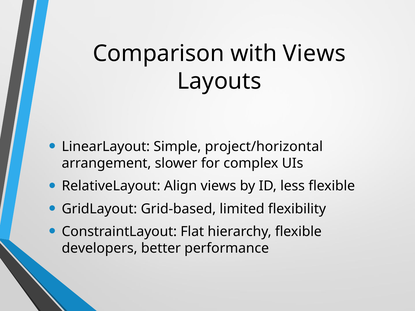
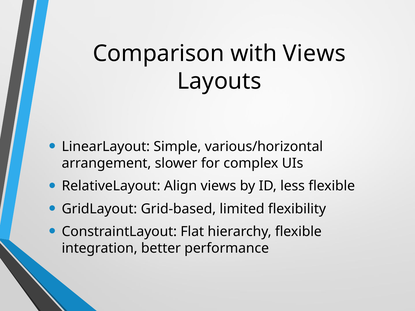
project/horizontal: project/horizontal -> various/horizontal (264, 147)
developers: developers -> integration (100, 248)
